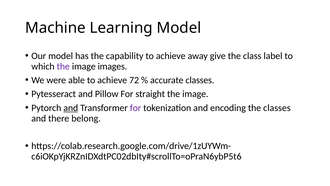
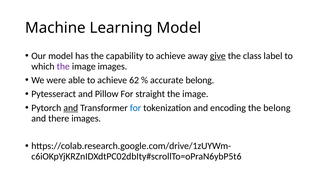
give underline: none -> present (218, 56)
72: 72 -> 62 (134, 80)
accurate classes: classes -> belong (200, 80)
for colour: purple -> blue (136, 108)
the classes: classes -> belong (277, 108)
there belong: belong -> images (86, 118)
